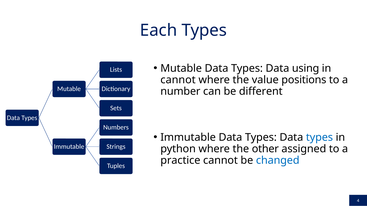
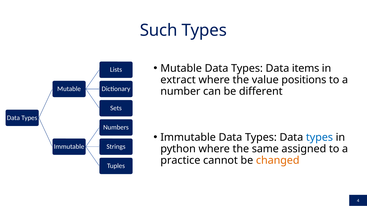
Each: Each -> Such (159, 30)
using: using -> items (306, 69)
cannot: cannot -> extract (178, 80)
other: other -> same (265, 149)
changed colour: blue -> orange (278, 161)
